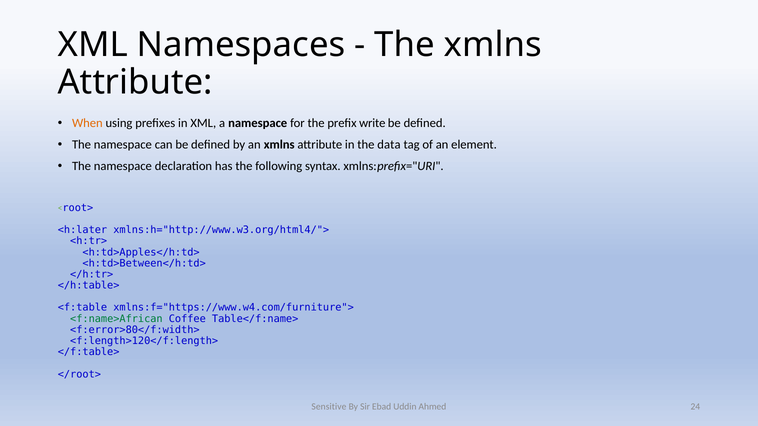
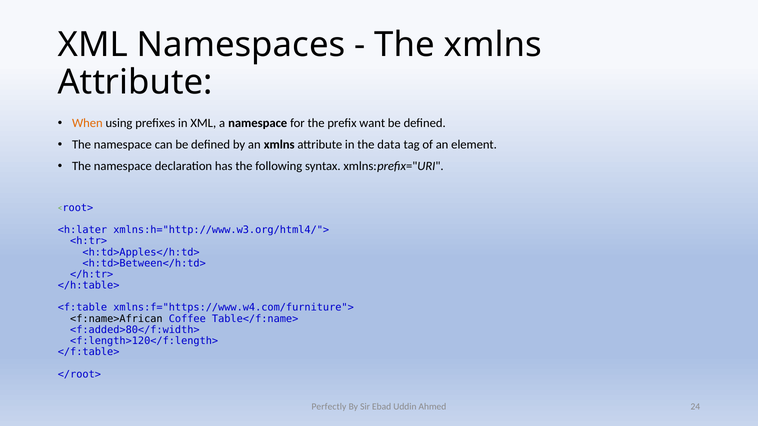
write: write -> want (372, 123)
<f:name>African colour: green -> black (116, 319)
<f:error>80</f:width>: <f:error>80</f:width> -> <f:added>80</f:width> (135, 330)
Sensitive: Sensitive -> Perfectly (329, 407)
